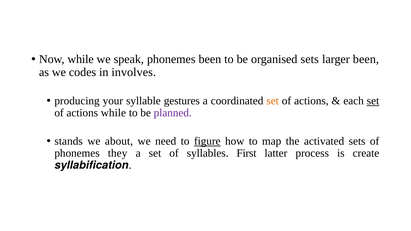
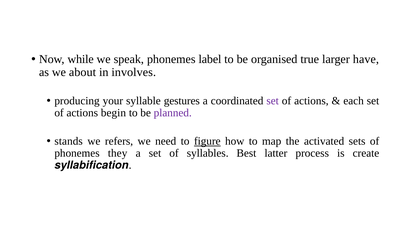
phonemes been: been -> label (210, 59)
organised sets: sets -> true (310, 59)
larger been: been -> have (366, 59)
codes: codes -> about (82, 72)
set colour: orange -> purple (273, 101)
set underline: present -> none (373, 101)
actions while: while -> begin (113, 113)
about: about -> refers (119, 141)
First: First -> Best (246, 153)
